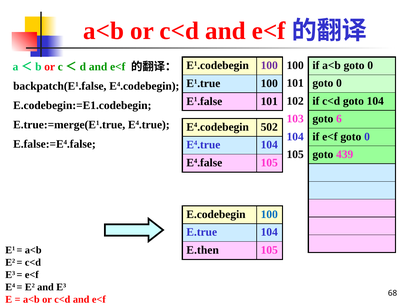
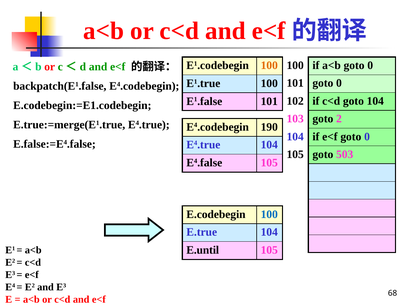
100 colour: purple -> orange (269, 65)
6: 6 -> 2 (339, 119)
502: 502 -> 190 (269, 127)
439: 439 -> 503 (345, 154)
E.then: E.then -> E.until (203, 250)
